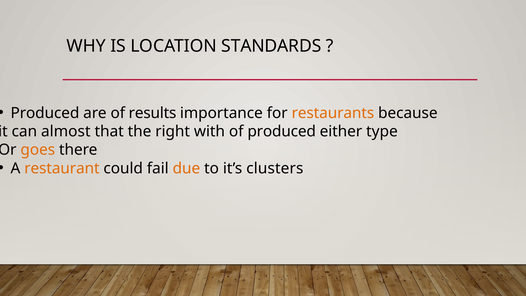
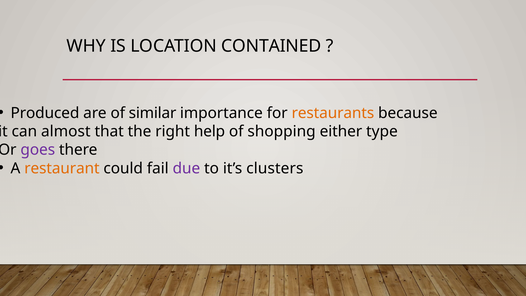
STANDARDS: STANDARDS -> CONTAINED (271, 46)
results: results -> similar (153, 113)
with: with -> help (210, 131)
of produced: produced -> shopping (282, 131)
goes colour: orange -> purple (38, 150)
due colour: orange -> purple (186, 168)
